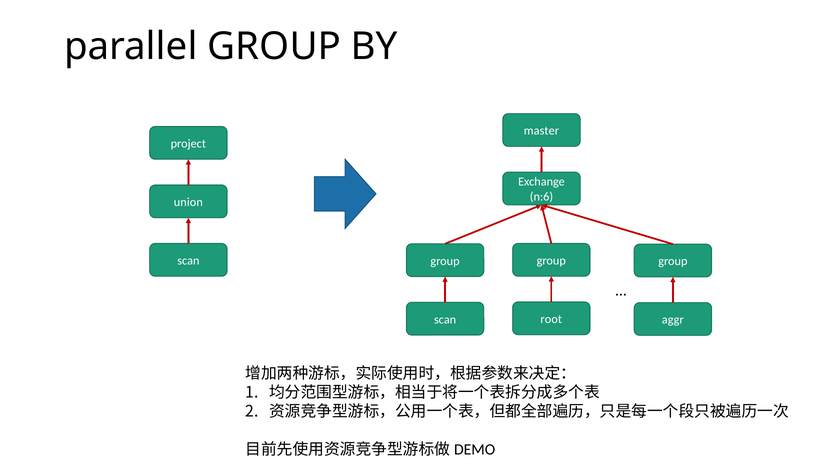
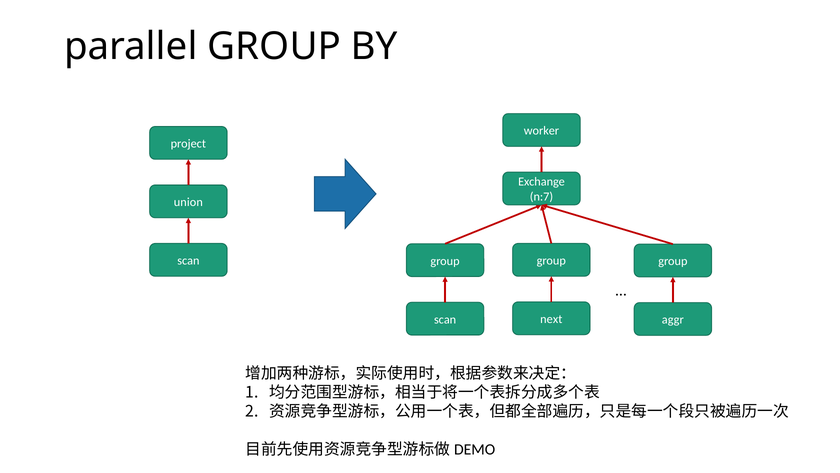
master: master -> worker (541, 131)
n:6: n:6 -> n:7 (541, 196)
root: root -> next (551, 319)
